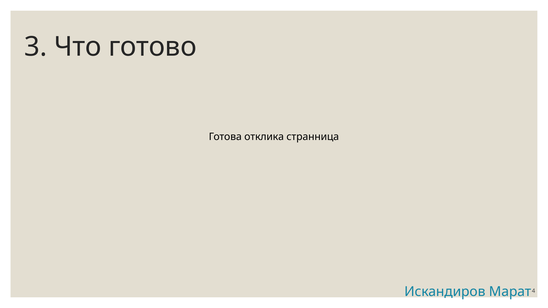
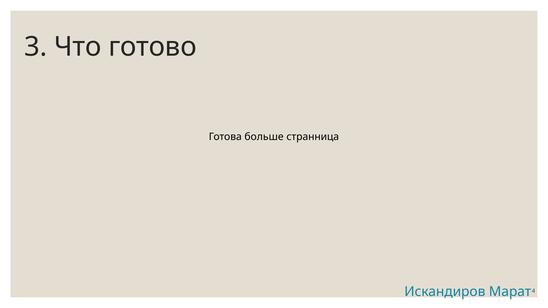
отклика: отклика -> больше (264, 137)
